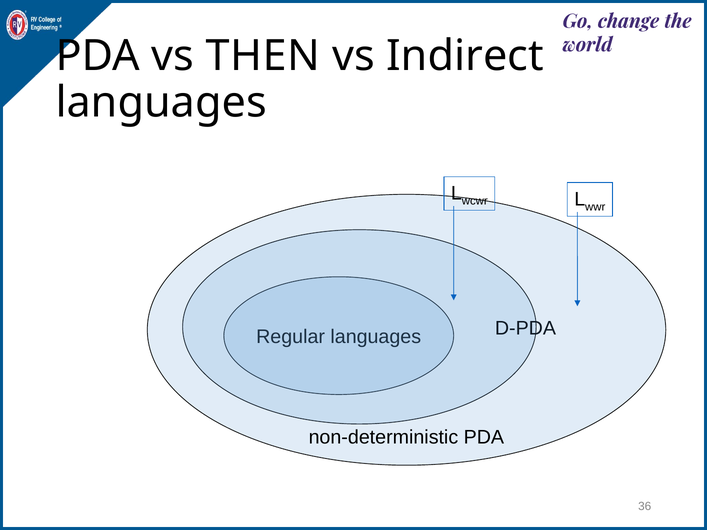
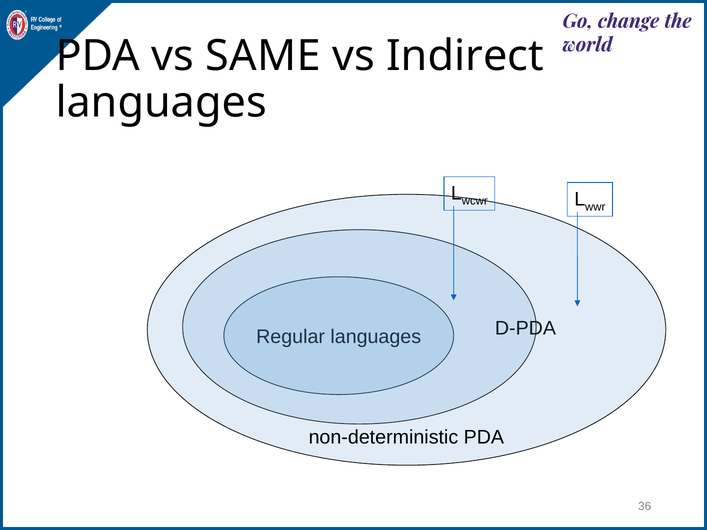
THEN: THEN -> SAME (263, 56)
